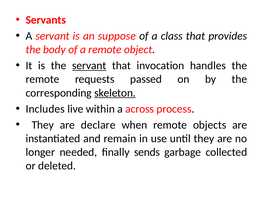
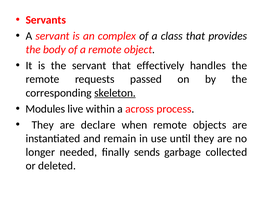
suppose: suppose -> complex (117, 36)
servant underline: present -> none (89, 65)
invocation: invocation -> effectively (160, 65)
Includes: Includes -> Modules (45, 108)
